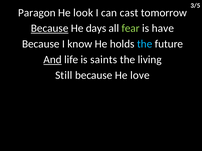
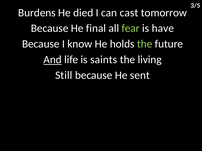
Paragon: Paragon -> Burdens (37, 13)
look: look -> died (83, 13)
Because underline: present -> none (50, 28)
days: days -> final (96, 28)
the colour: light blue -> light green (145, 44)
love: love -> sent (140, 76)
